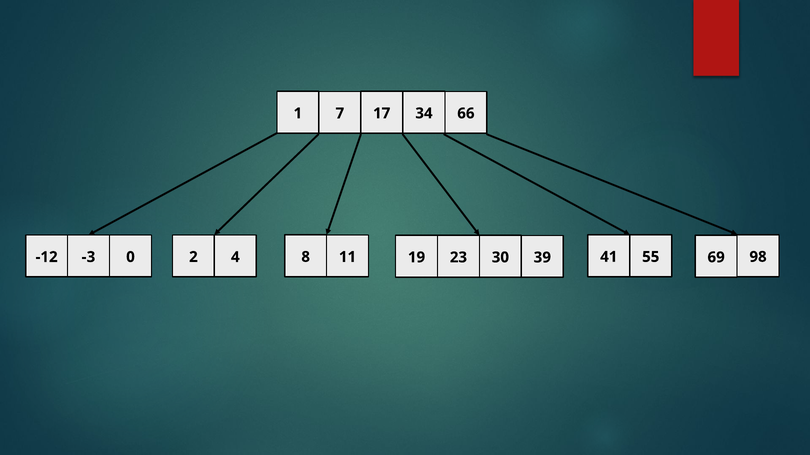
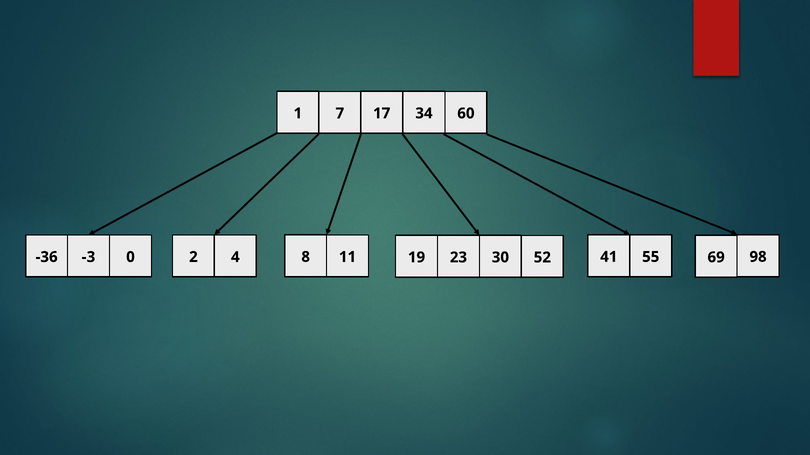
66: 66 -> 60 (466, 114)
-12: -12 -> -36 (47, 257)
39: 39 -> 52 (542, 258)
